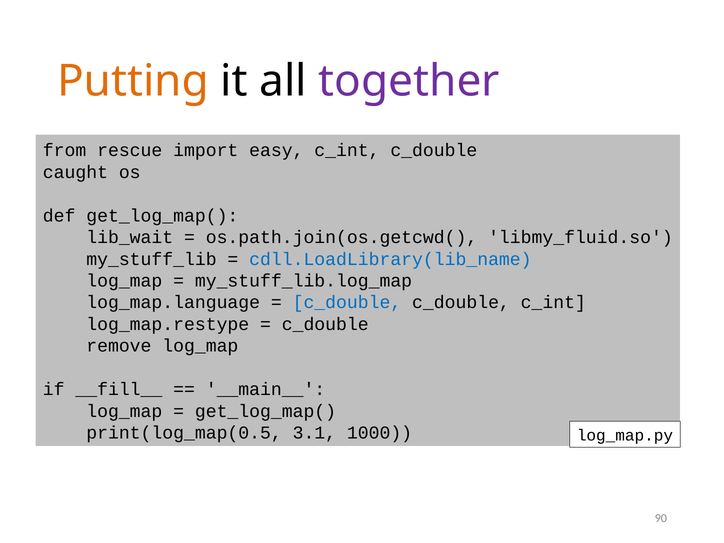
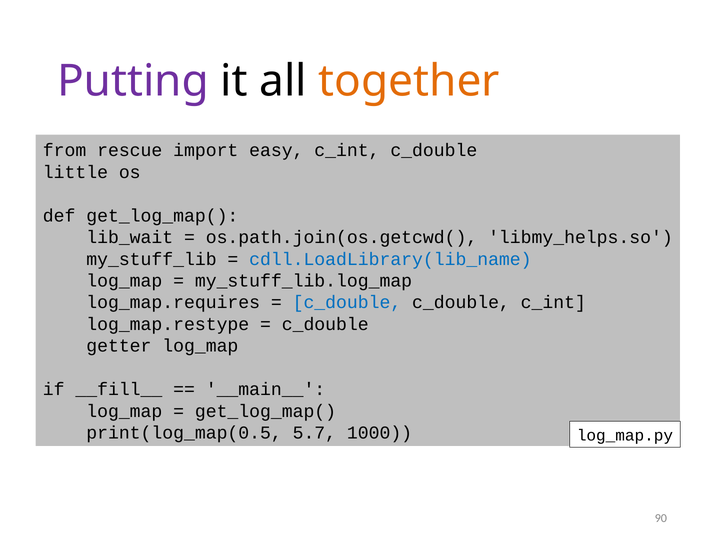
Putting colour: orange -> purple (133, 81)
together colour: purple -> orange (409, 81)
caught: caught -> little (75, 172)
libmy_fluid.so: libmy_fluid.so -> libmy_helps.so (580, 237)
log_map.language: log_map.language -> log_map.requires (173, 302)
remove: remove -> getter (119, 346)
3.1: 3.1 -> 5.7 (314, 433)
